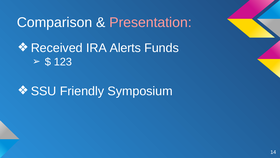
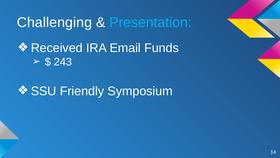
Comparison: Comparison -> Challenging (54, 22)
Presentation colour: pink -> light blue (151, 22)
Alerts: Alerts -> Email (125, 48)
123: 123 -> 243 (63, 62)
